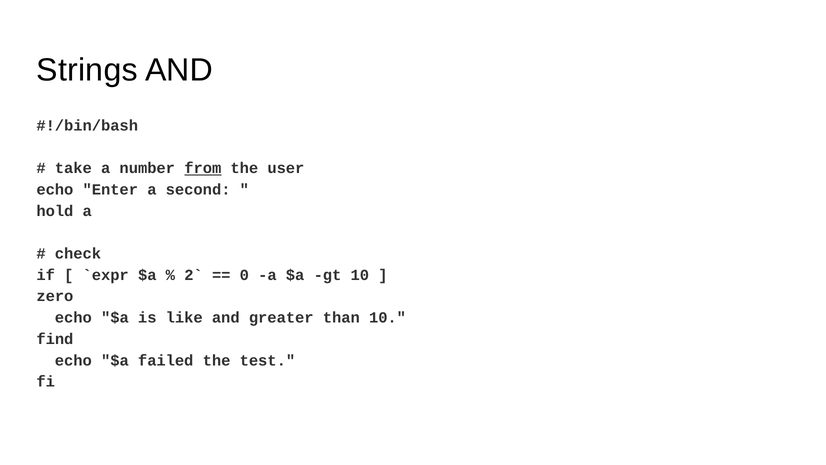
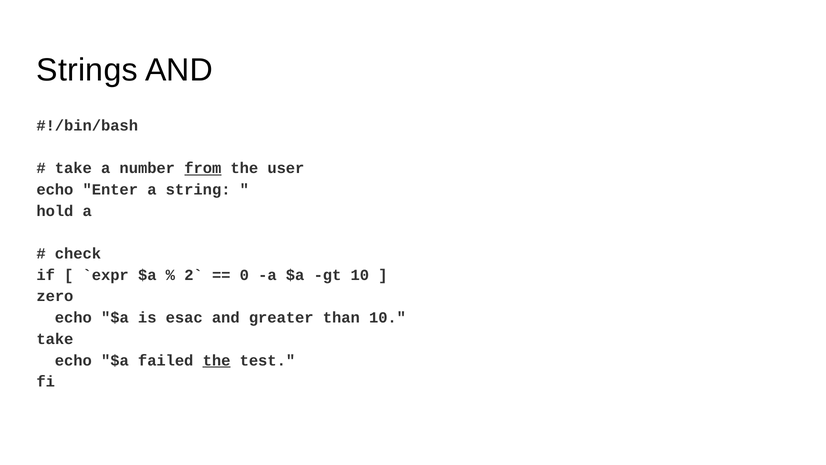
second: second -> string (198, 189)
like: like -> esac (184, 317)
find: find -> take (55, 339)
the underline: none -> present (217, 360)
